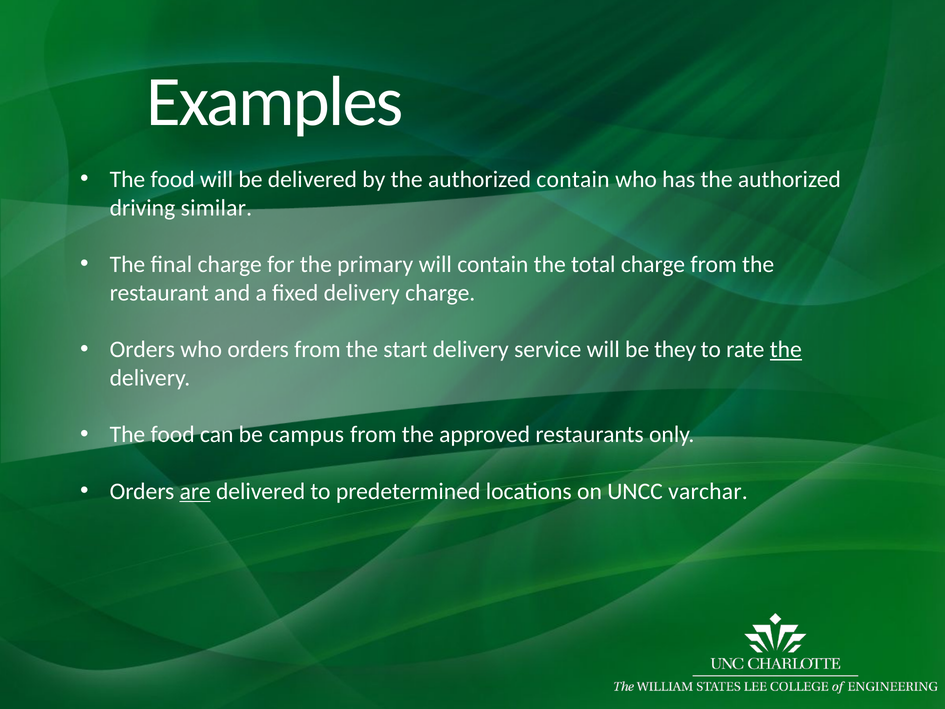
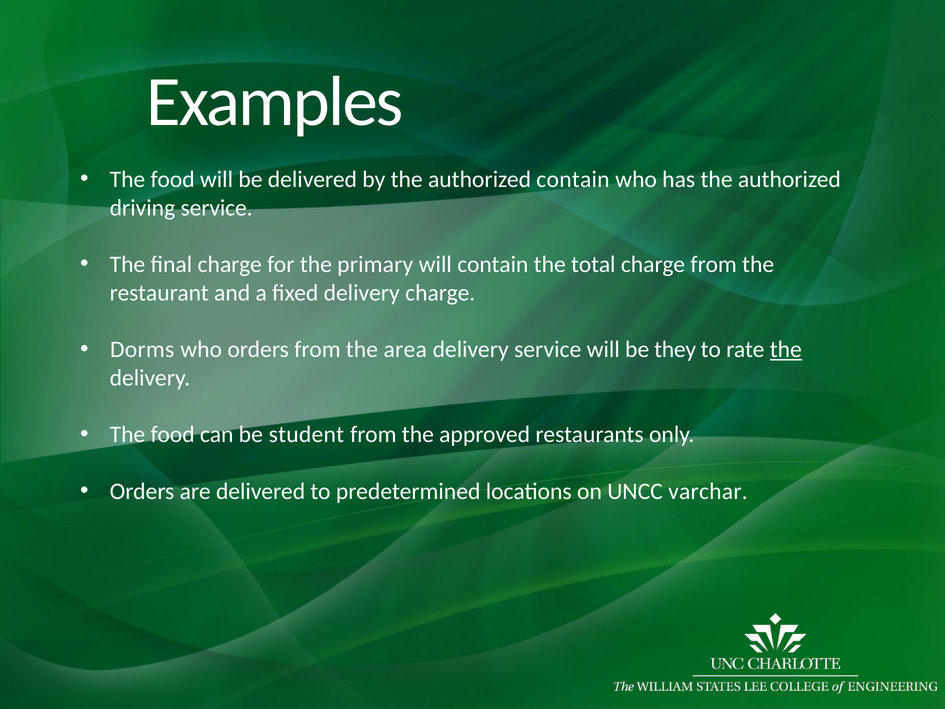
driving similar: similar -> service (217, 208)
Orders: Orders -> Dorms (142, 349)
start: start -> area (405, 349)
campus: campus -> student (306, 434)
are underline: present -> none (195, 491)
